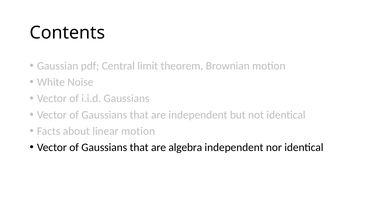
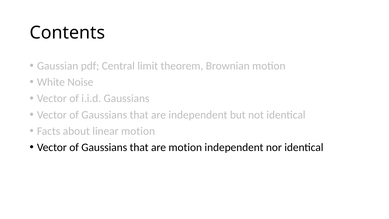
are algebra: algebra -> motion (185, 147)
